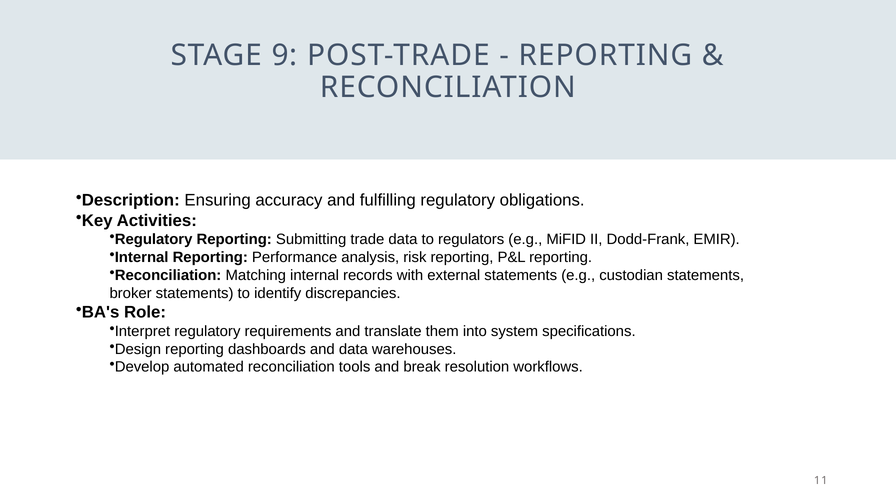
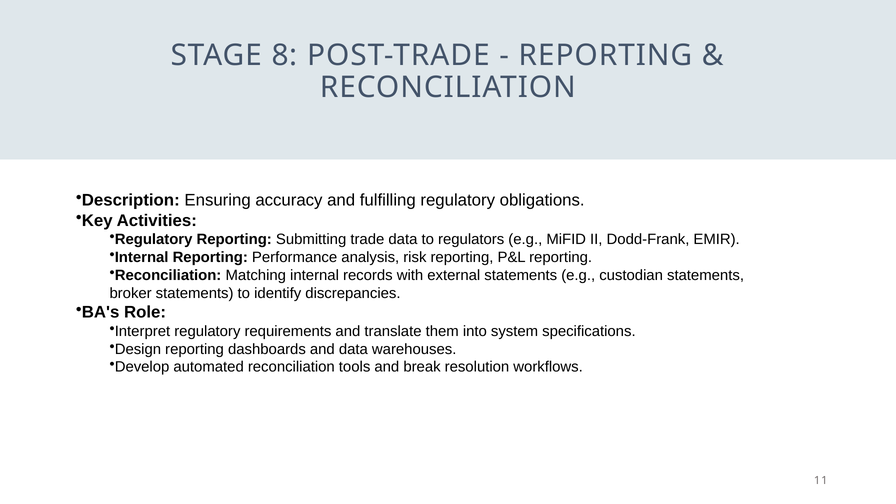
9: 9 -> 8 (284, 55)
